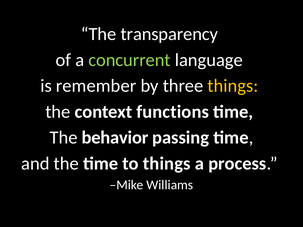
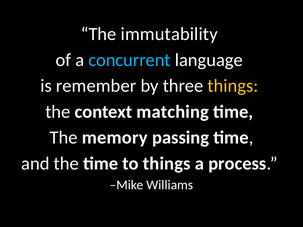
transparency: transparency -> immutability (169, 34)
concurrent colour: light green -> light blue (130, 60)
functions: functions -> matching (173, 112)
behavior: behavior -> memory (115, 138)
